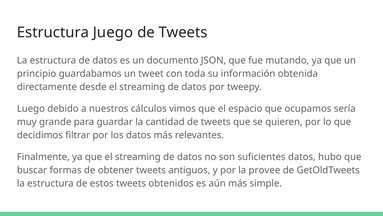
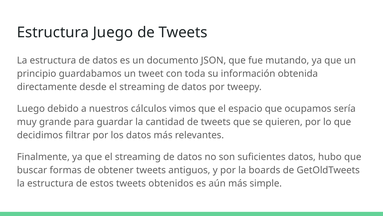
provee: provee -> boards (264, 170)
